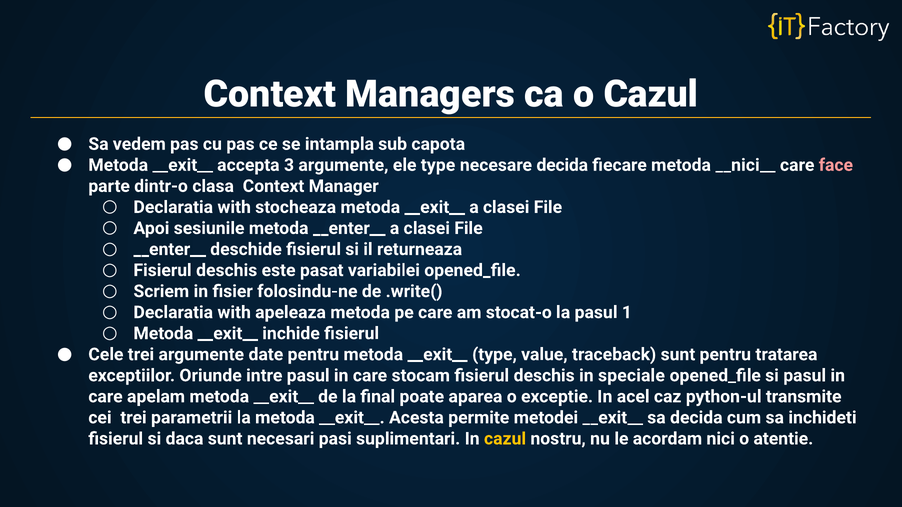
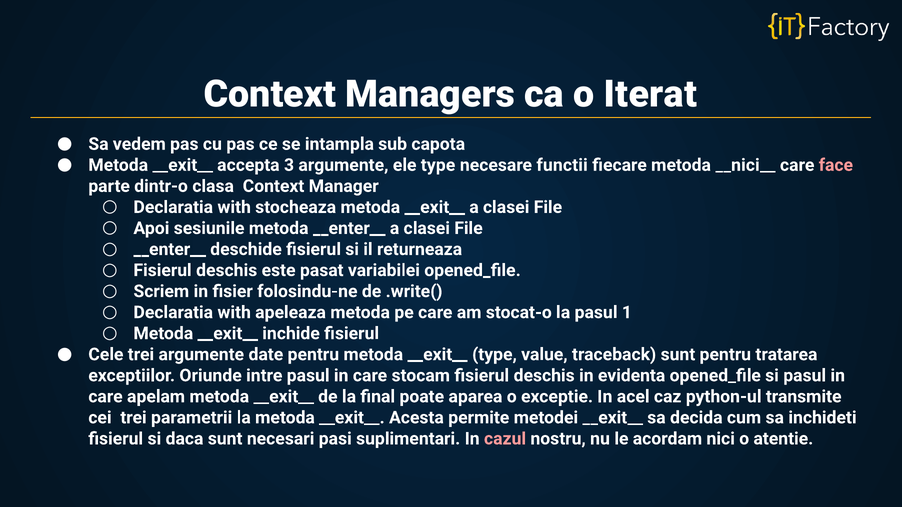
o Cazul: Cazul -> Iterat (650, 94)
necesare decida: decida -> functii (562, 165)
speciale: speciale -> evidenta (632, 376)
cazul colour: yellow -> pink (505, 439)
